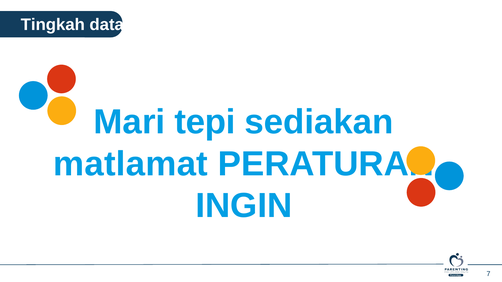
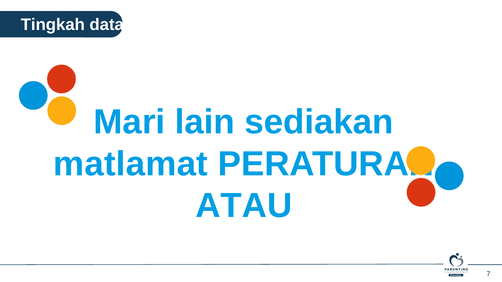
tepi: tepi -> lain (205, 122)
INGIN: INGIN -> ATAU (244, 206)
